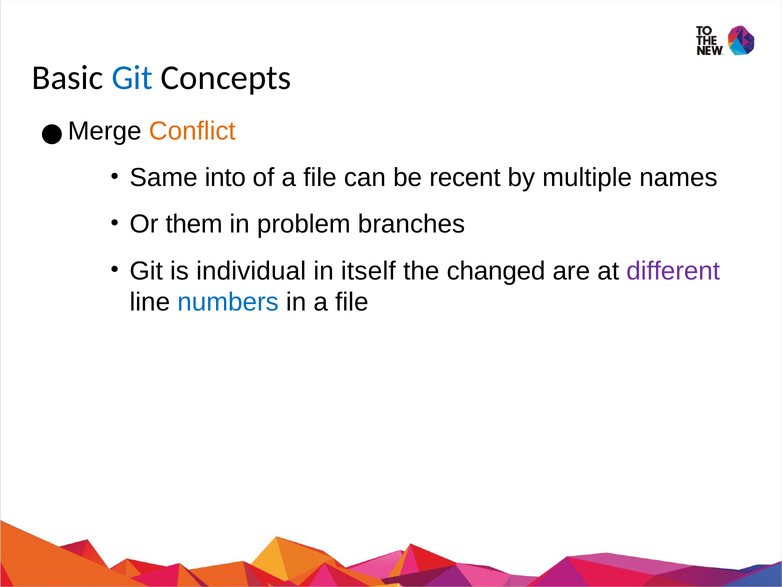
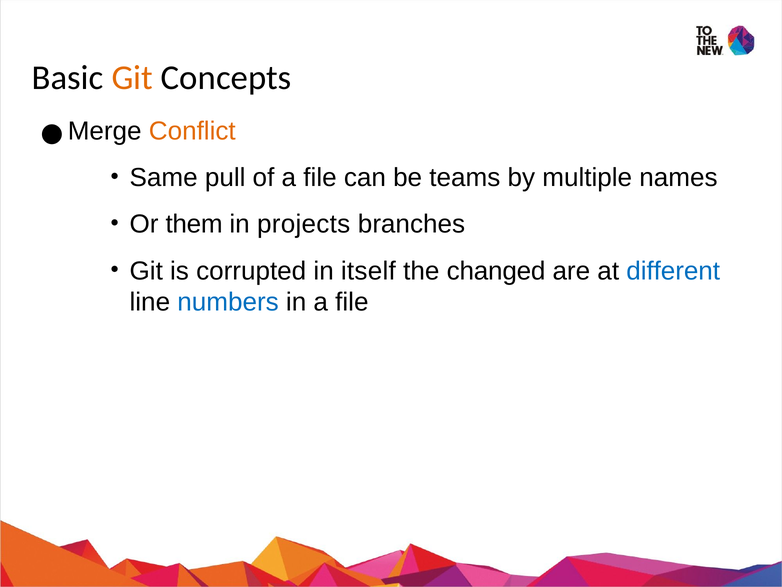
Git colour: blue -> orange (132, 78)
into: into -> pull (225, 178)
recent: recent -> teams (465, 178)
problem: problem -> projects (304, 224)
individual: individual -> corrupted (251, 271)
different colour: purple -> blue (673, 271)
